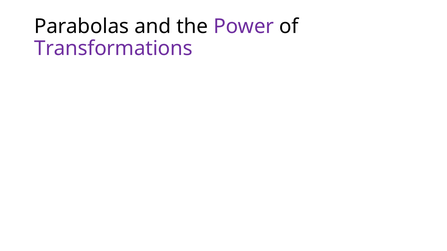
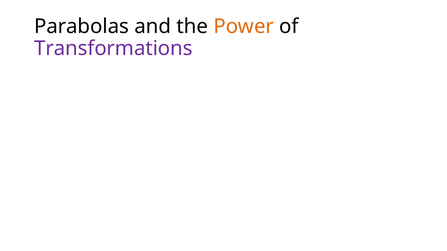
Power colour: purple -> orange (244, 26)
